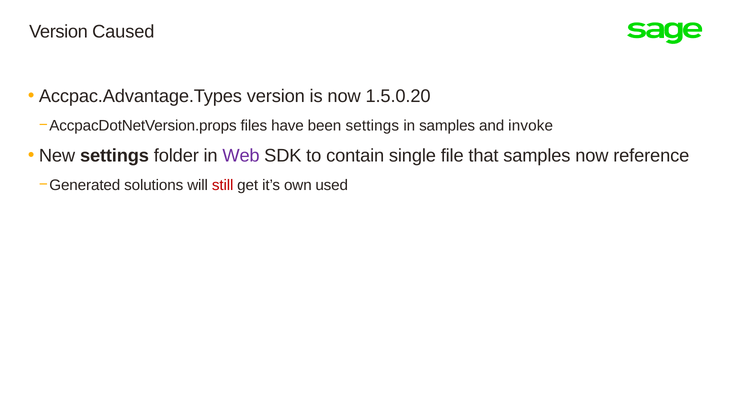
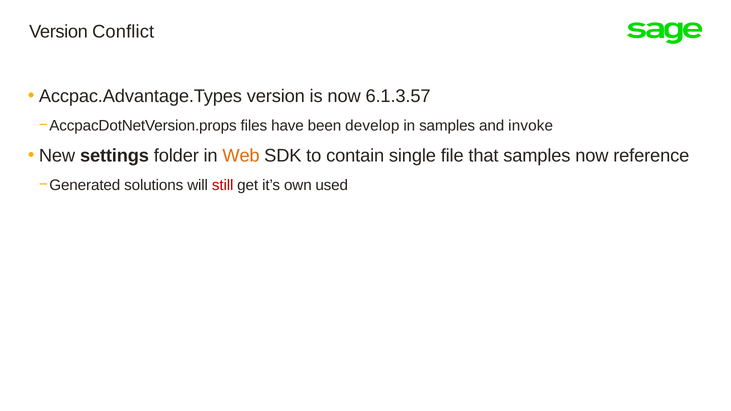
Caused: Caused -> Conflict (123, 32)
1.5.0.20: 1.5.0.20 -> 6.1.3.57 (398, 96)
been settings: settings -> develop (372, 126)
Web colour: purple -> orange (241, 156)
